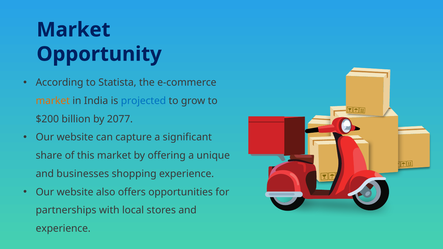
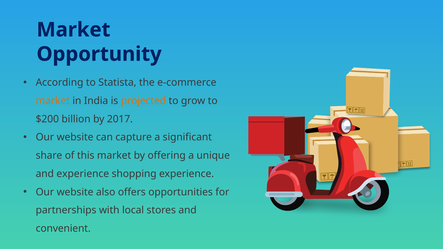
projected colour: blue -> orange (143, 101)
2077: 2077 -> 2017 (120, 119)
and businesses: businesses -> experience (83, 174)
experience: experience -> convenient (63, 229)
